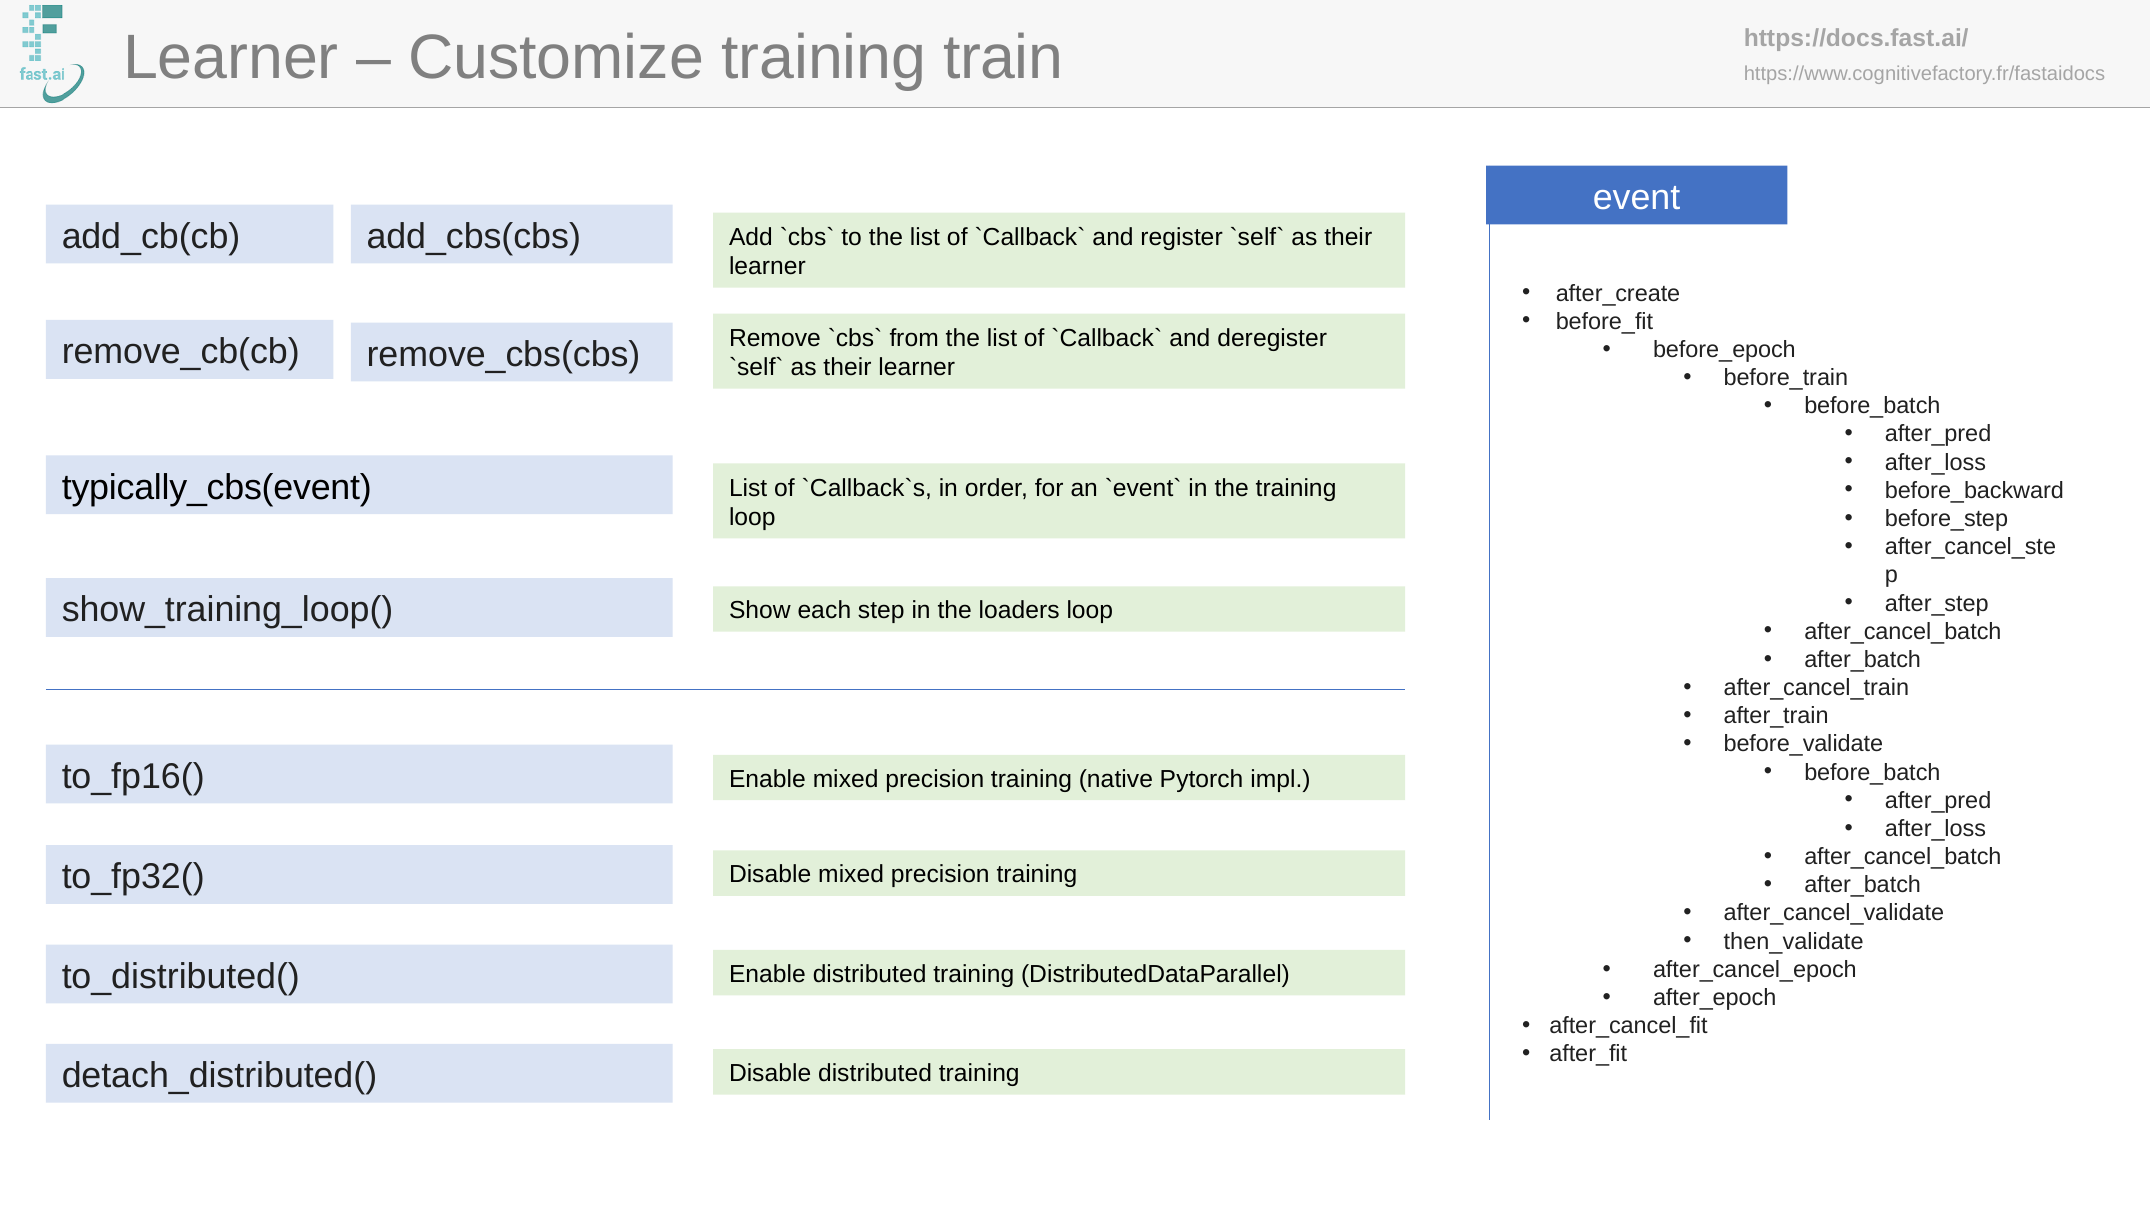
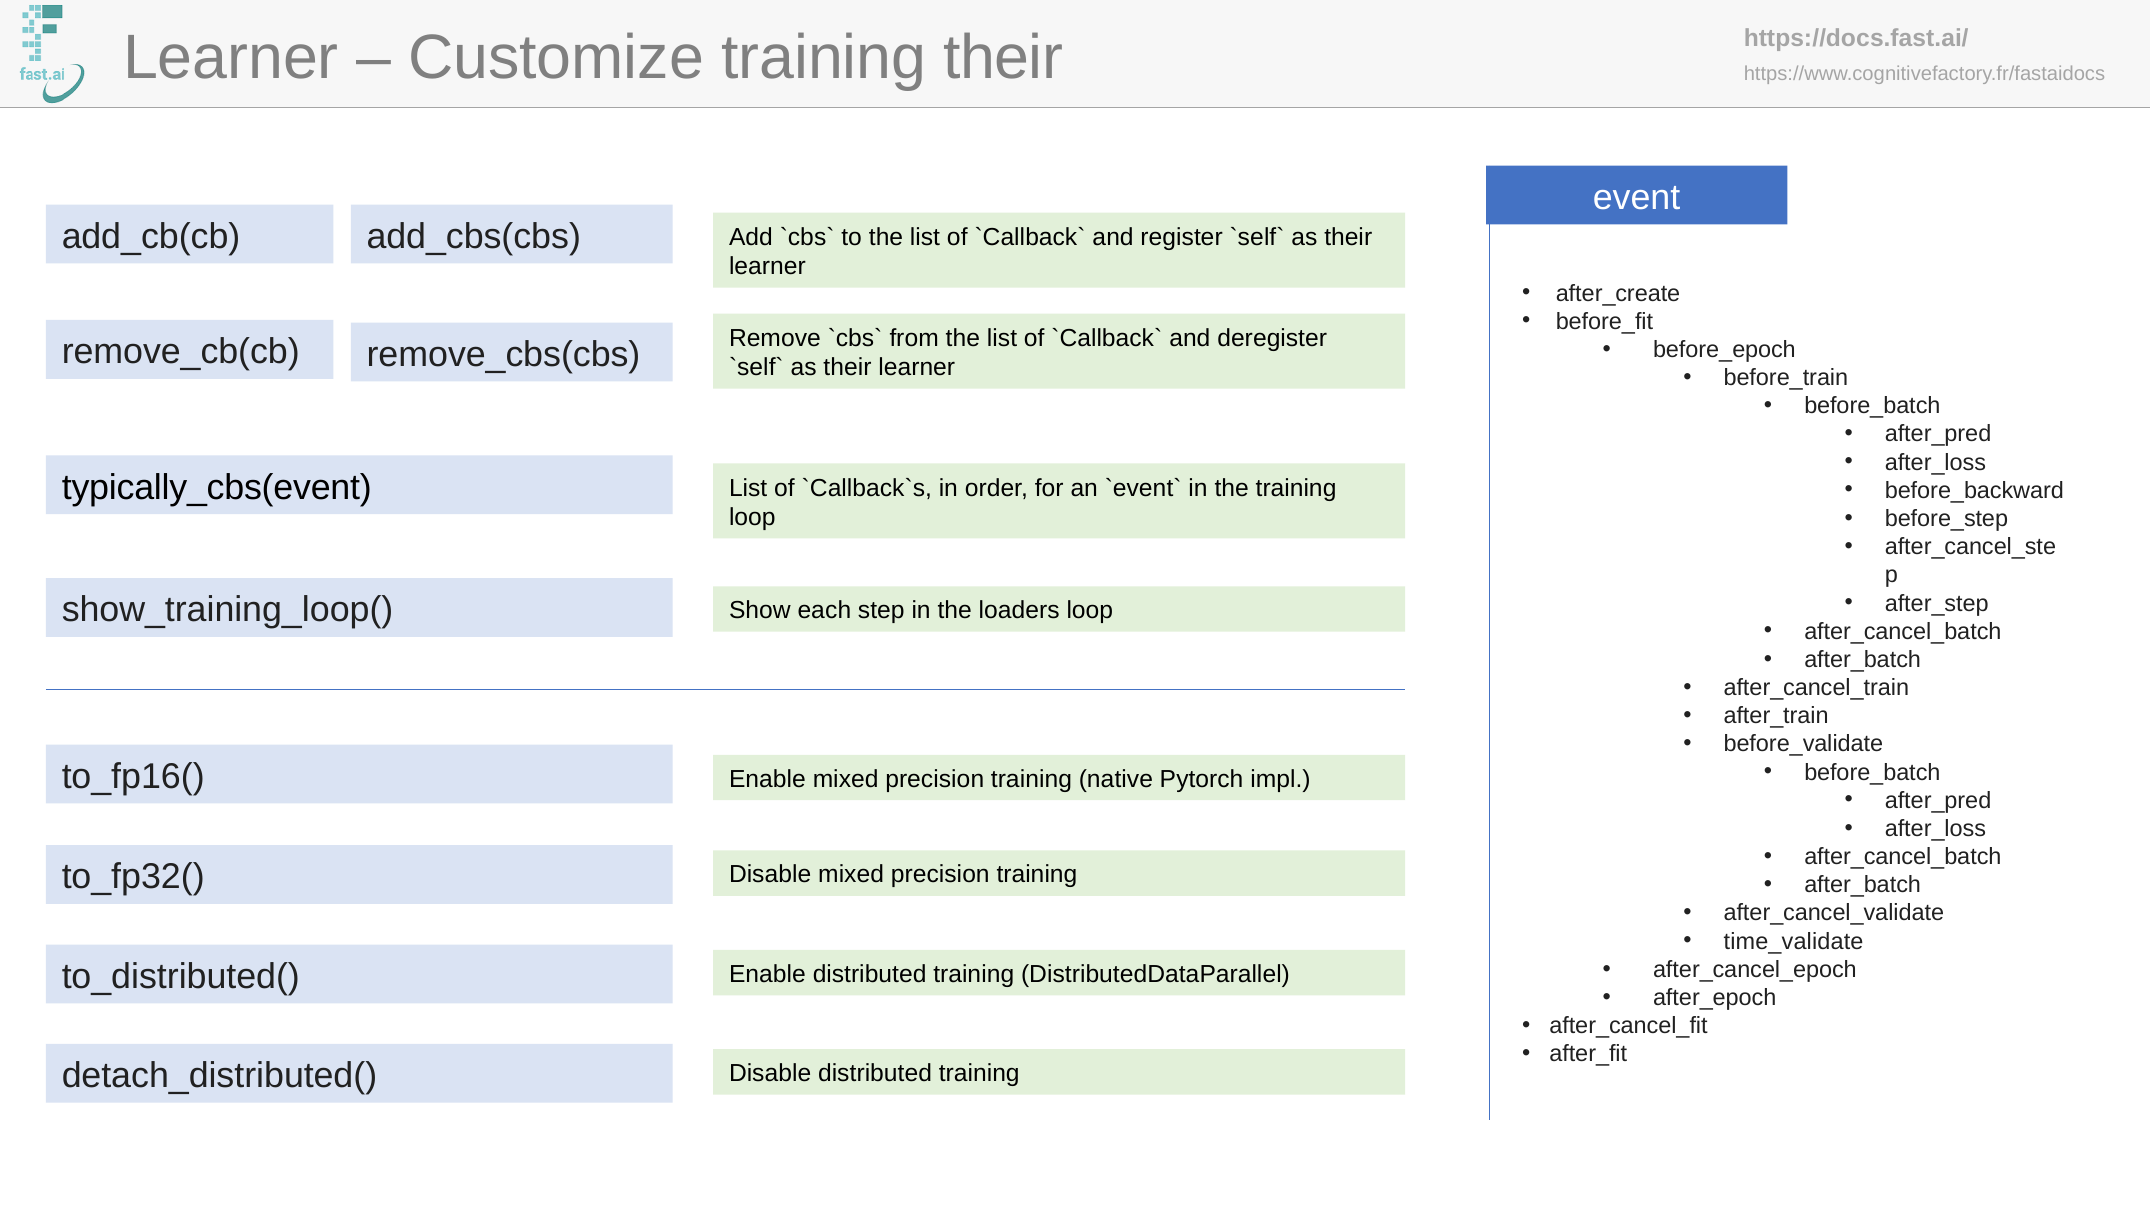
training train: train -> their (1003, 58)
then_validate: then_validate -> time_validate (1794, 942)
